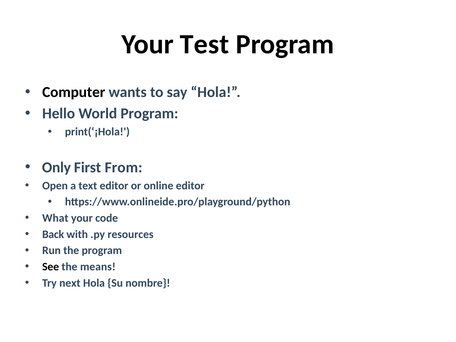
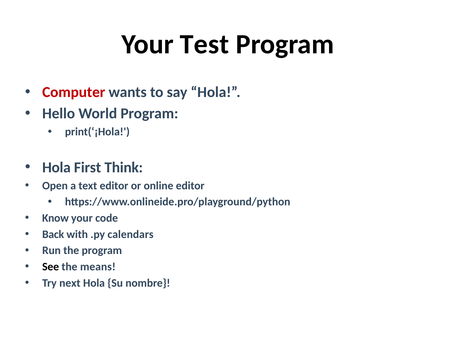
Computer colour: black -> red (74, 92)
Only: Only -> Hola (56, 167)
From: From -> Think (124, 167)
What: What -> Know (55, 218)
resources: resources -> calendars (131, 234)
